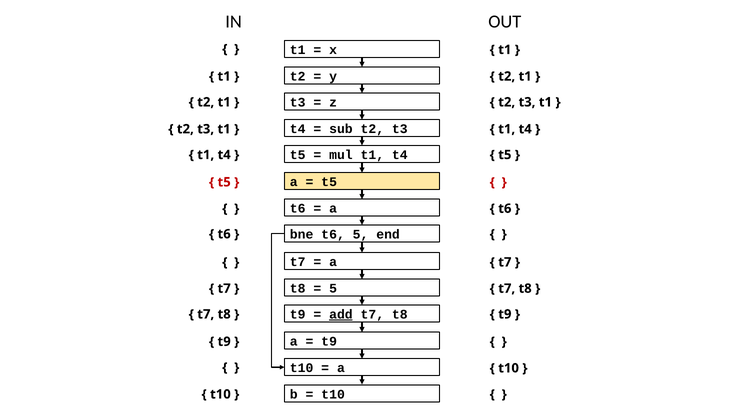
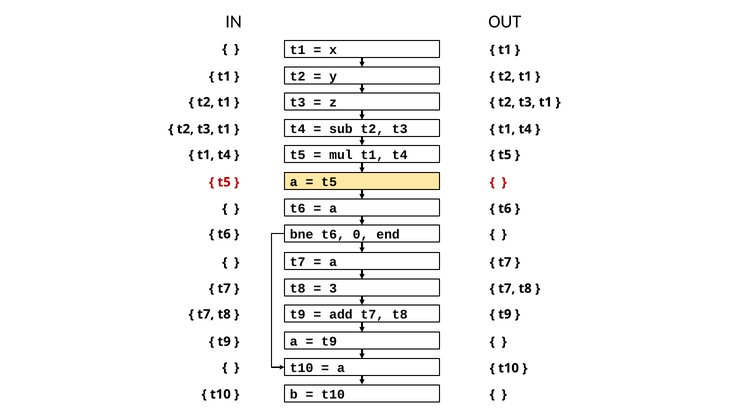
t6 5: 5 -> 0 (361, 234)
5: 5 -> 3 (333, 289)
add underline: present -> none (341, 314)
